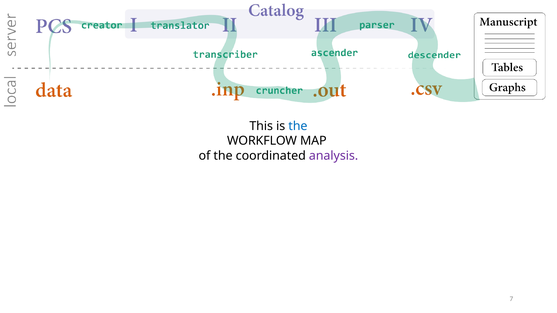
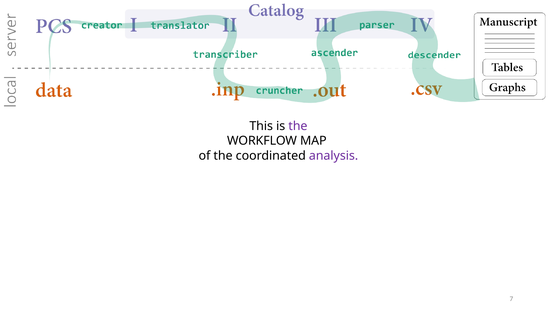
the colour: blue -> purple (298, 126)
